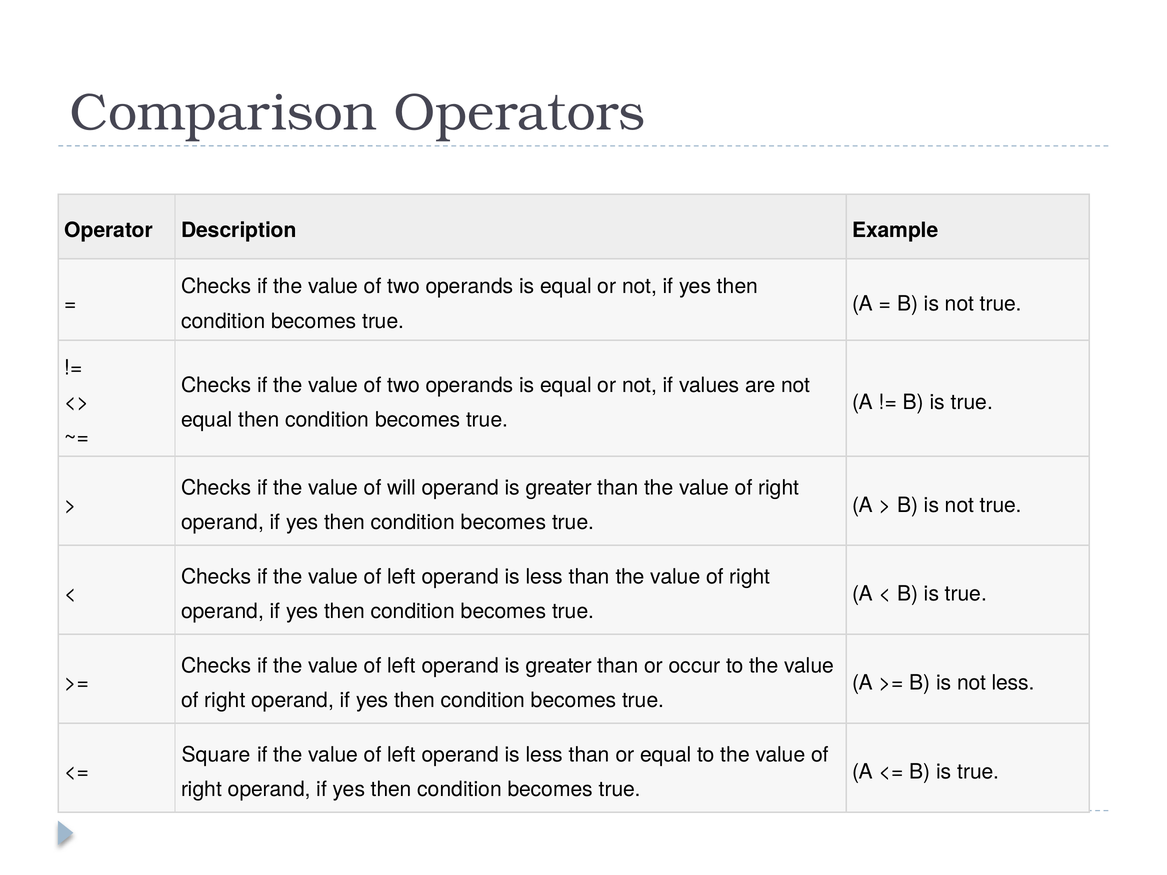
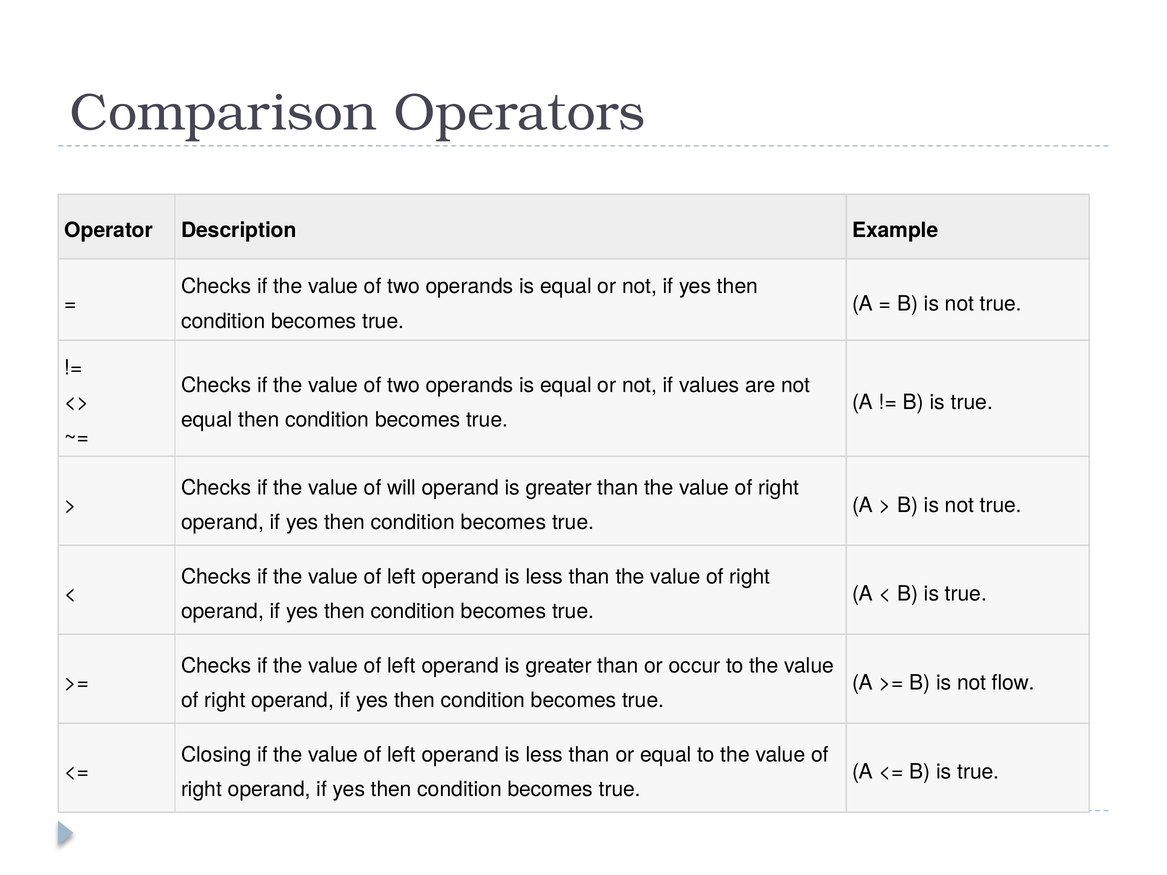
not less: less -> flow (1013, 683)
Square: Square -> Closing (216, 755)
